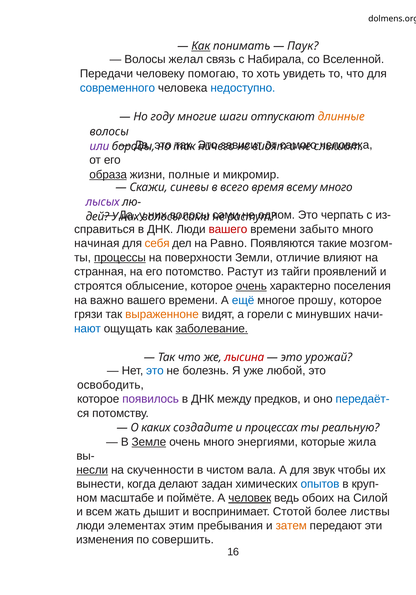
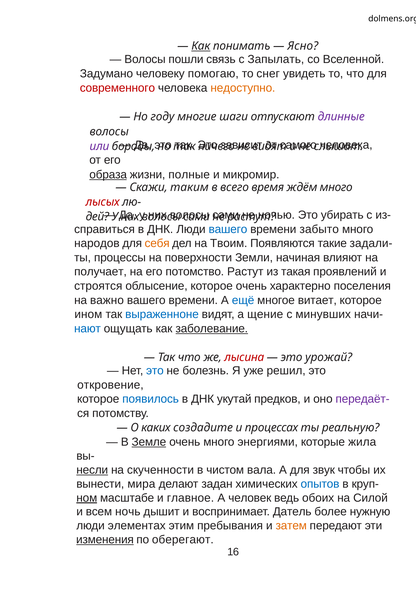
Паук: Паук -> Ясно (303, 46)
желал: желал -> пошли (186, 59)
Набирала: Набирала -> Запылать (276, 59)
Передачи: Передачи -> Задумано (106, 74)
хоть: хоть -> снег (268, 74)
современного colour: blue -> red (117, 88)
недоступно colour: blue -> orange (243, 88)
длинные colour: orange -> purple (341, 117)
синевы: синевы -> таким (189, 187)
всему: всему -> ждём (302, 187)
лысых colour: purple -> red (103, 202)
одном: одном -> ночью (276, 215)
черпать: черпать -> убирать (342, 215)
вашего colour: red -> blue (228, 229)
начиная: начиная -> народов (97, 243)
Равно: Равно -> Твоим (229, 243)
мозгом-: мозгом- -> задали- (371, 243)
процессы underline: present -> none (120, 257)
отличие: отличие -> начиная (298, 257)
странная: странная -> получает (100, 272)
тайги: тайги -> такая (296, 272)
очень underline: present -> none (251, 286)
прошу: прошу -> витает (317, 300)
грязи: грязи -> ином (88, 314)
выраженноне colour: orange -> blue (162, 314)
горели: горели -> щение (265, 314)
любой: любой -> решил (286, 370)
освободить: освободить -> откровение (110, 385)
появилось colour: purple -> blue (151, 399)
между: между -> укутай (234, 399)
передаёт- colour: blue -> purple (363, 399)
когда: когда -> мира (141, 483)
ном underline: none -> present (87, 497)
поймёте: поймёте -> главное (190, 497)
человек underline: present -> none (250, 497)
жать: жать -> ночь (128, 511)
Стотой: Стотой -> Датель (292, 511)
листвы: листвы -> нужную (370, 511)
изменения underline: none -> present (105, 539)
совершить: совершить -> оберегают (183, 539)
